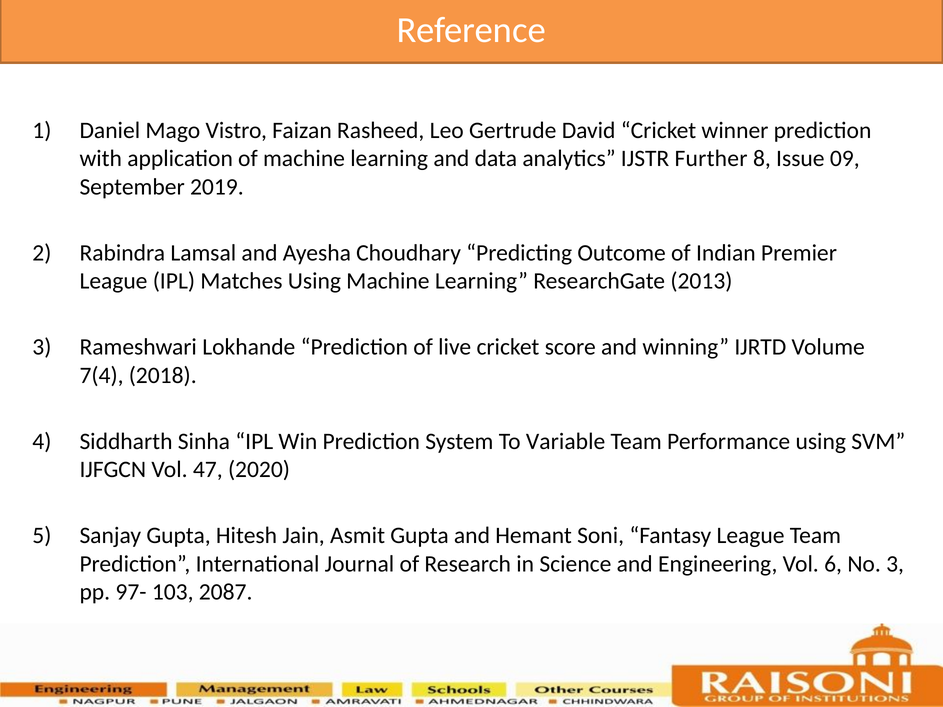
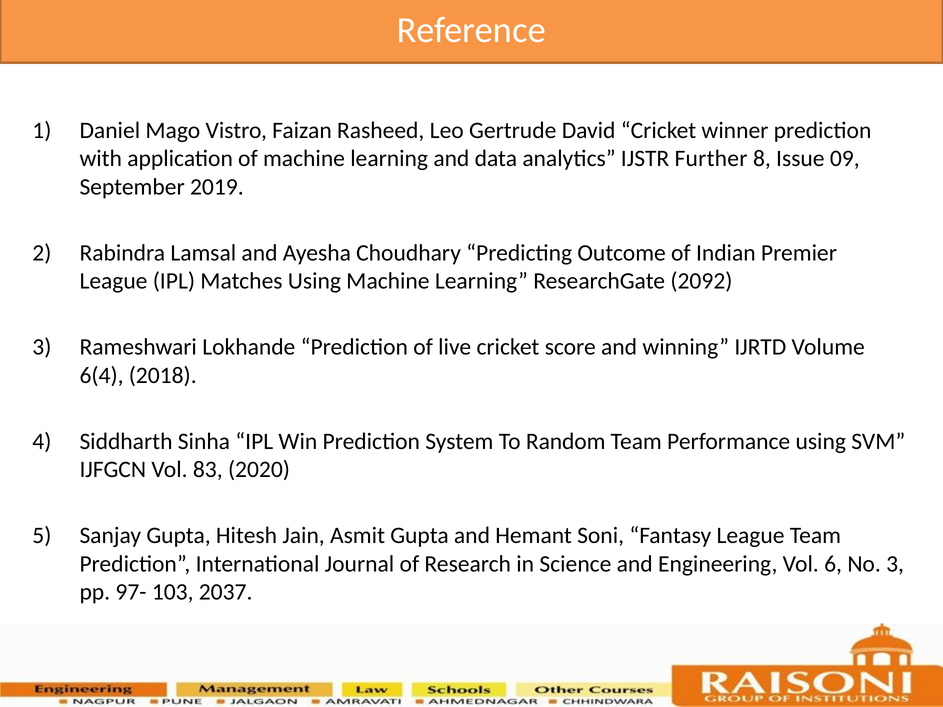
2013: 2013 -> 2092 (701, 281)
7(4: 7(4 -> 6(4 (102, 376)
Variable: Variable -> Random (566, 442)
47: 47 -> 83 (208, 470)
2087: 2087 -> 2037 (226, 592)
